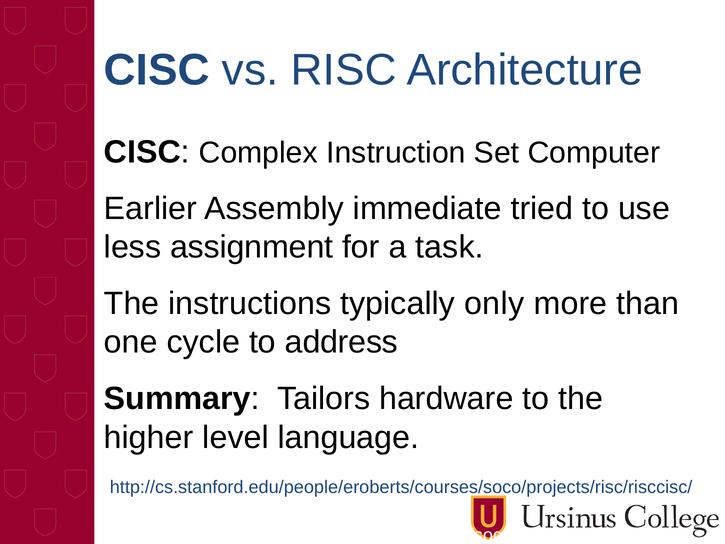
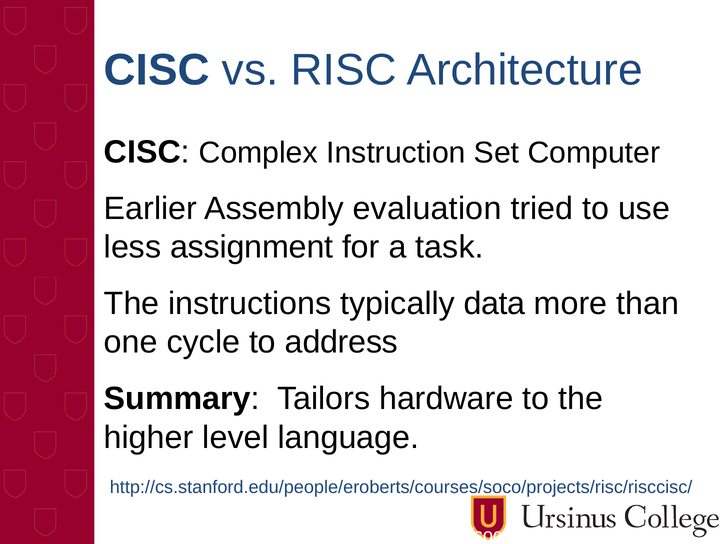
immediate: immediate -> evaluation (427, 208)
only: only -> data (494, 304)
